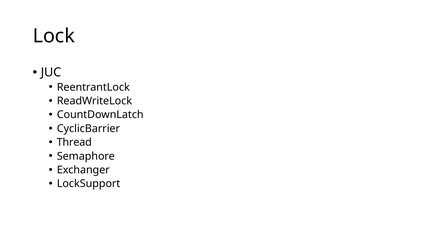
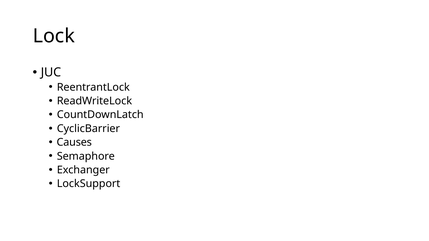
Thread: Thread -> Causes (74, 143)
